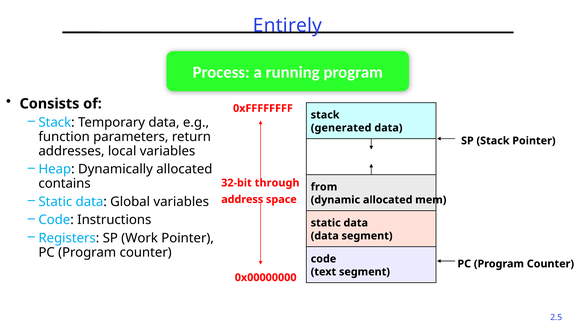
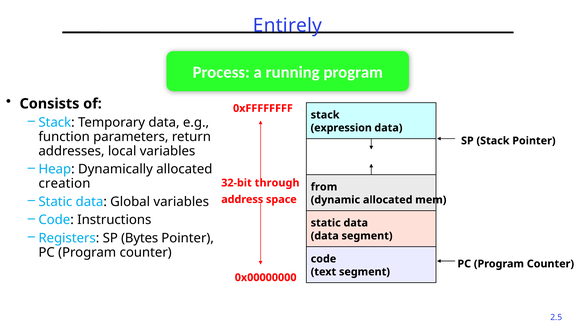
generated: generated -> expression (341, 128)
contains: contains -> creation (64, 184)
Work: Work -> Bytes (140, 238)
